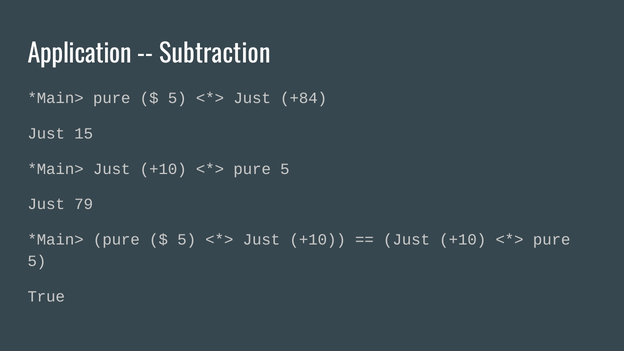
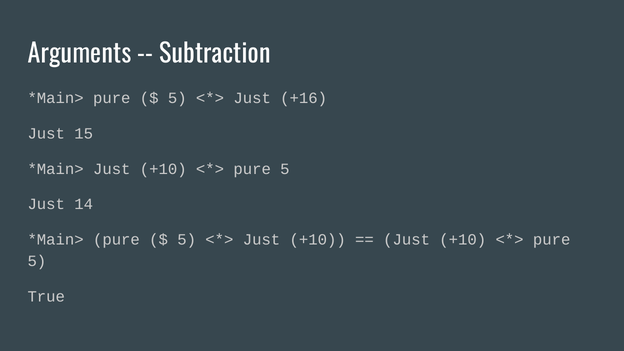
Application: Application -> Arguments (79, 54)
+84: +84 -> +16 (304, 98)
79: 79 -> 14 (84, 204)
